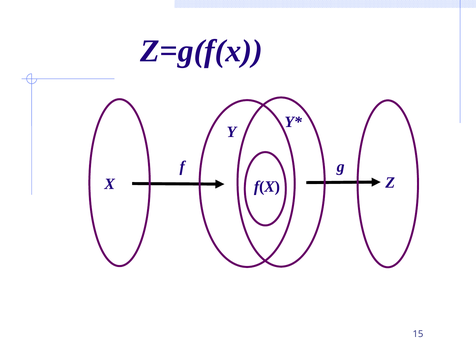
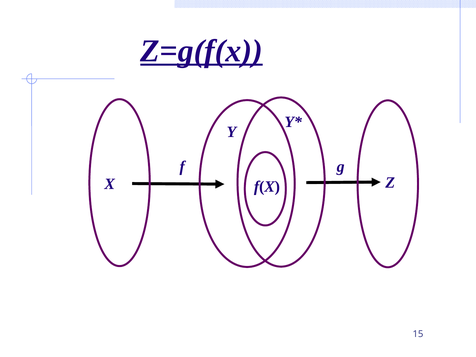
Z=g(f(x underline: none -> present (201, 51)
